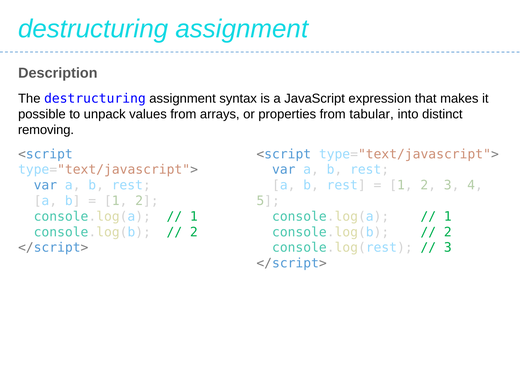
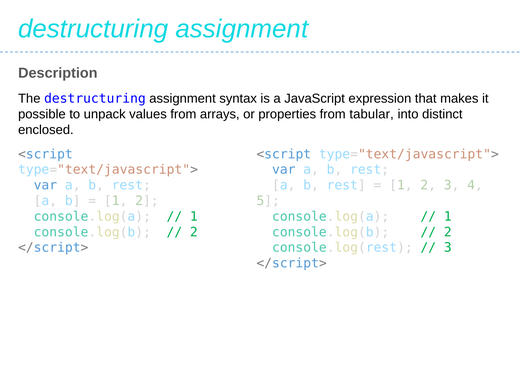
removing: removing -> enclosed (46, 130)
